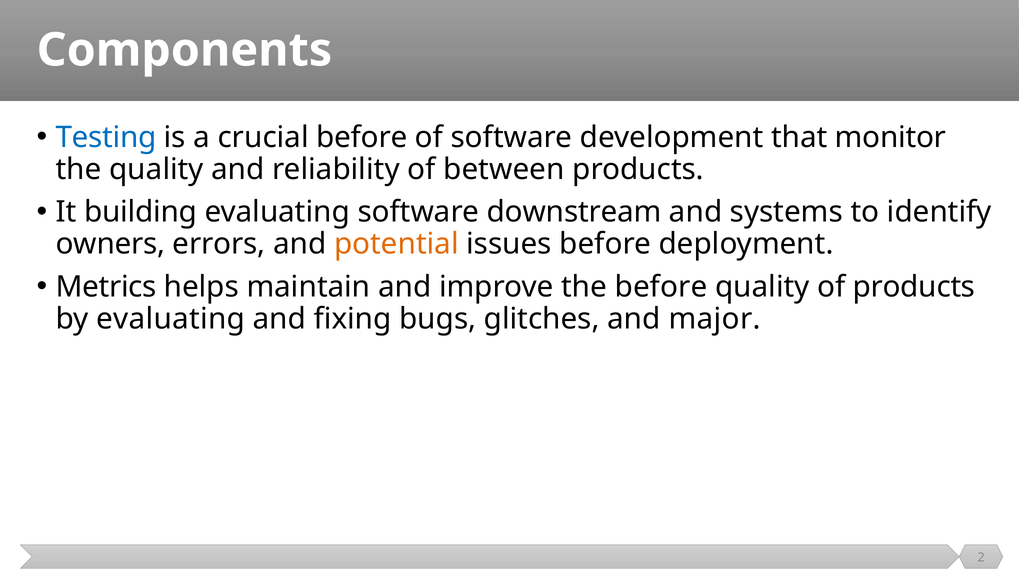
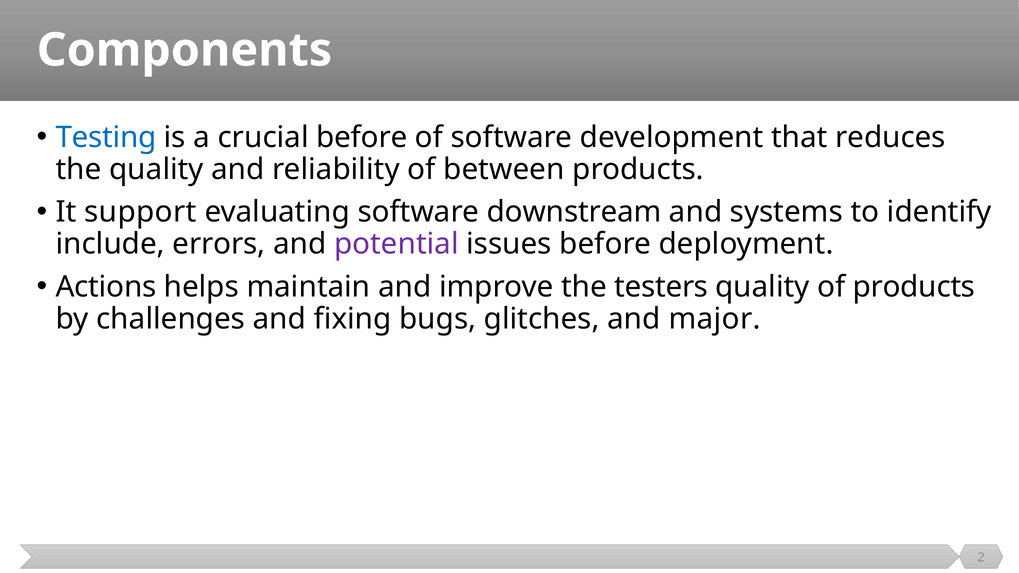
monitor: monitor -> reduces (890, 137)
building: building -> support (140, 212)
owners: owners -> include (110, 244)
potential colour: orange -> purple (396, 244)
Metrics: Metrics -> Actions (106, 287)
the before: before -> testers (661, 287)
by evaluating: evaluating -> challenges (171, 319)
